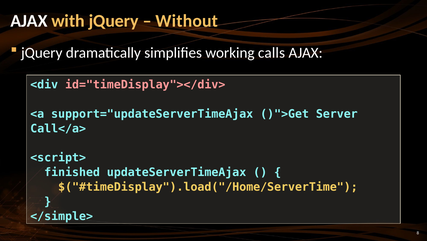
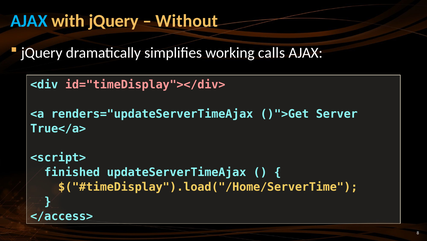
AJAX colour: white -> light blue (29, 21)
support="updateServerTimeAjax: support="updateServerTimeAjax -> renders="updateServerTimeAjax (152, 114)
Call</a>: Call</a> -> True</a> (58, 128)
</simple>: </simple> -> </access> (62, 216)
